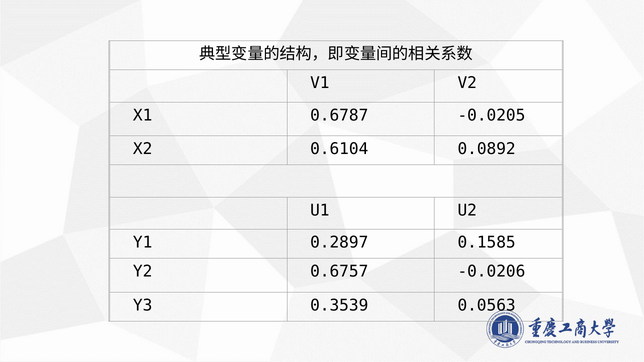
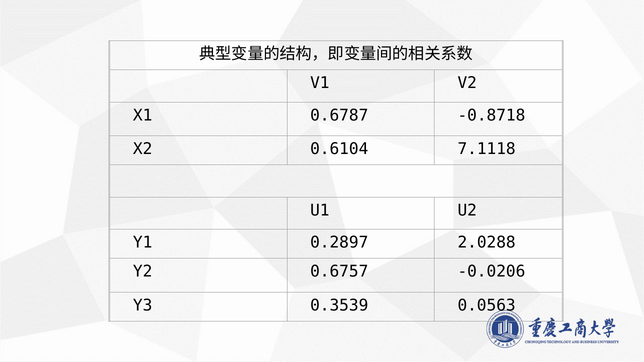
-0.0205: -0.0205 -> -0.8718 (491, 115)
0.0892: 0.0892 -> 7.1118 (487, 149)
0.1585: 0.1585 -> 2.0288 (487, 243)
